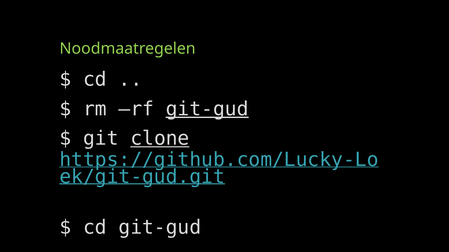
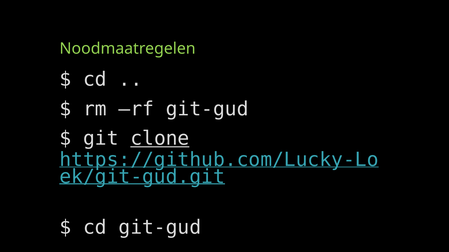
git-gud underline: present -> none (207, 109)
